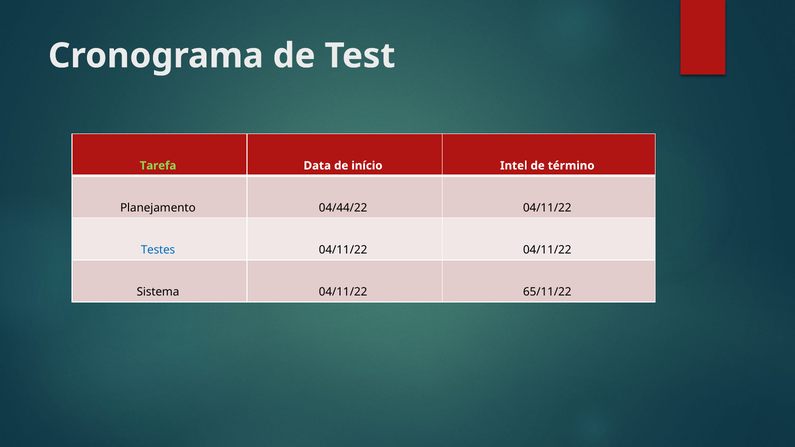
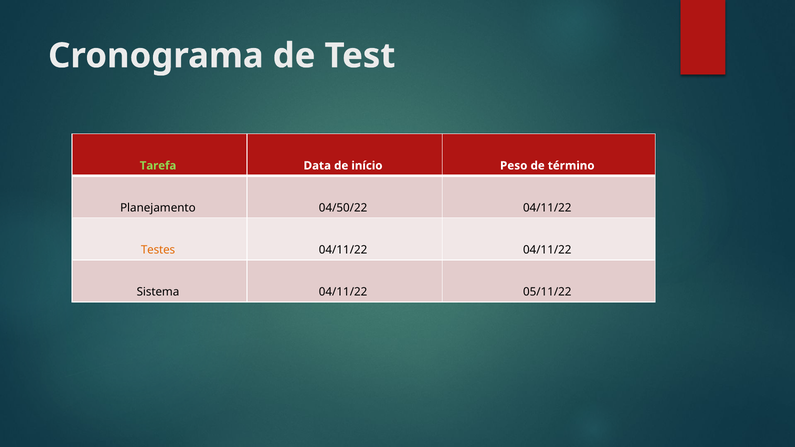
Intel: Intel -> Peso (514, 166)
04/44/22: 04/44/22 -> 04/50/22 (343, 208)
Testes colour: blue -> orange (158, 250)
65/11/22: 65/11/22 -> 05/11/22 (547, 292)
